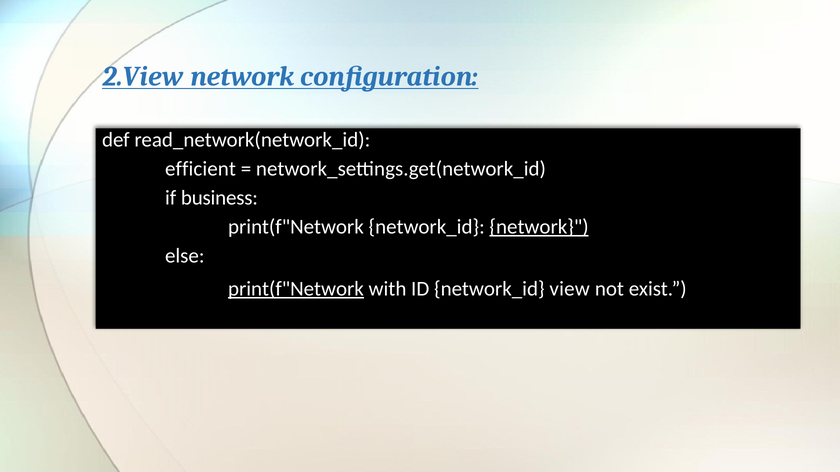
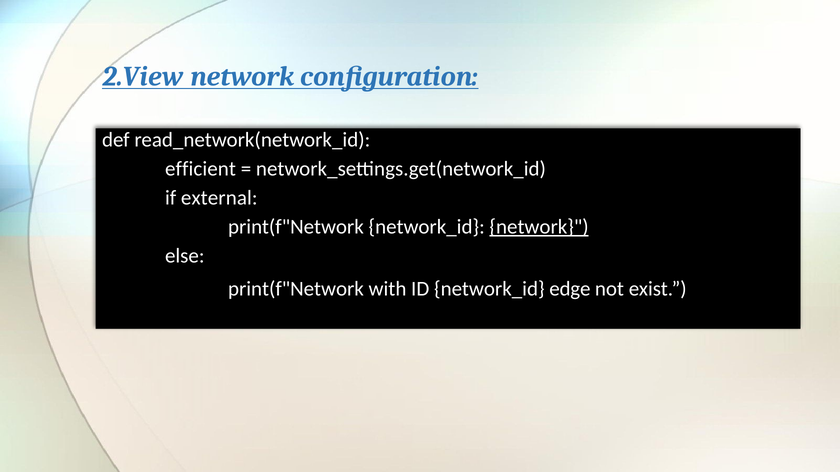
business: business -> external (219, 198)
print(f"Network underline: present -> none (296, 289)
view: view -> edge (570, 289)
